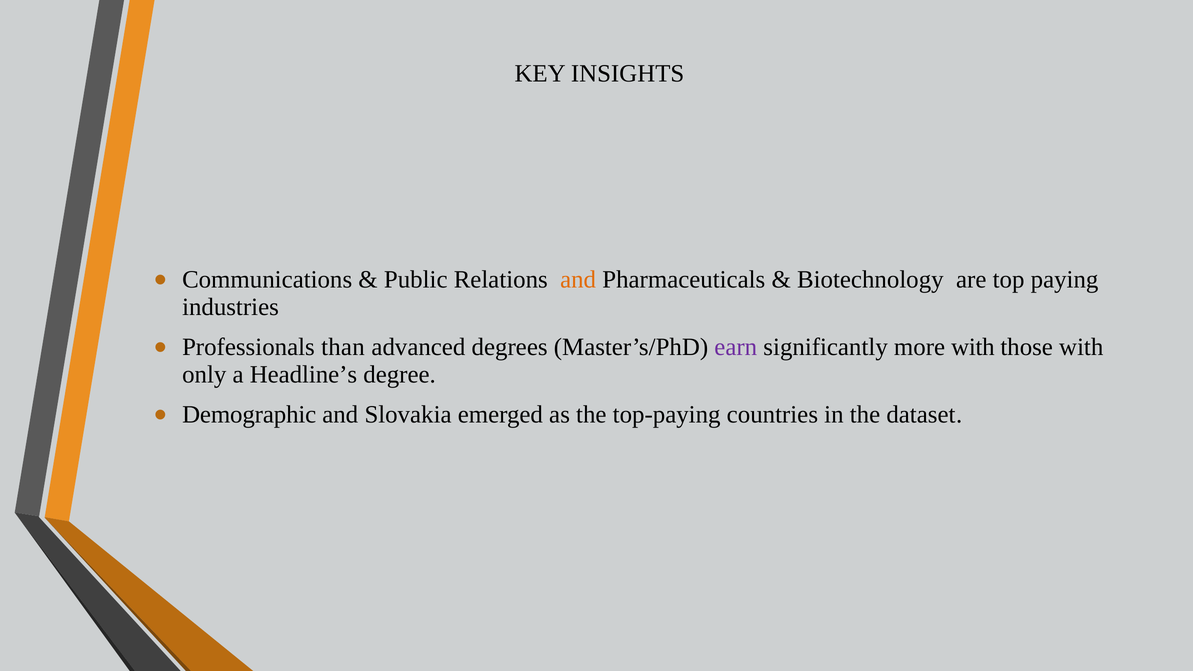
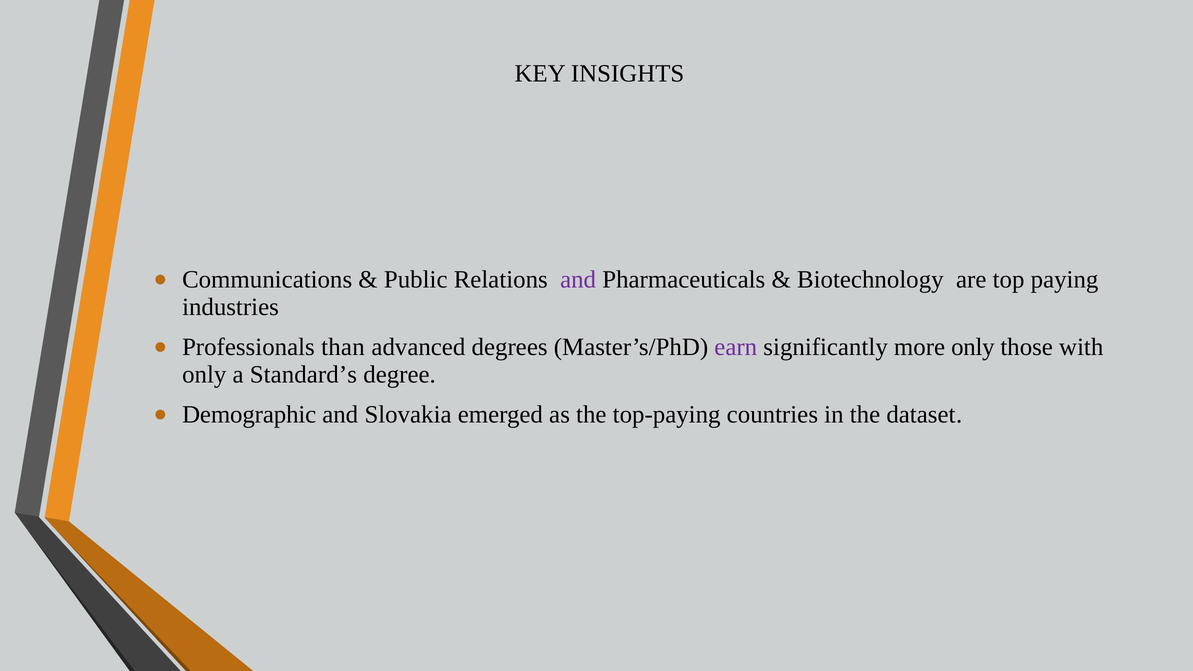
and colour: orange -> purple (578, 279)
more with: with -> only (973, 347)
Headline’s: Headline’s -> Standard’s (303, 375)
